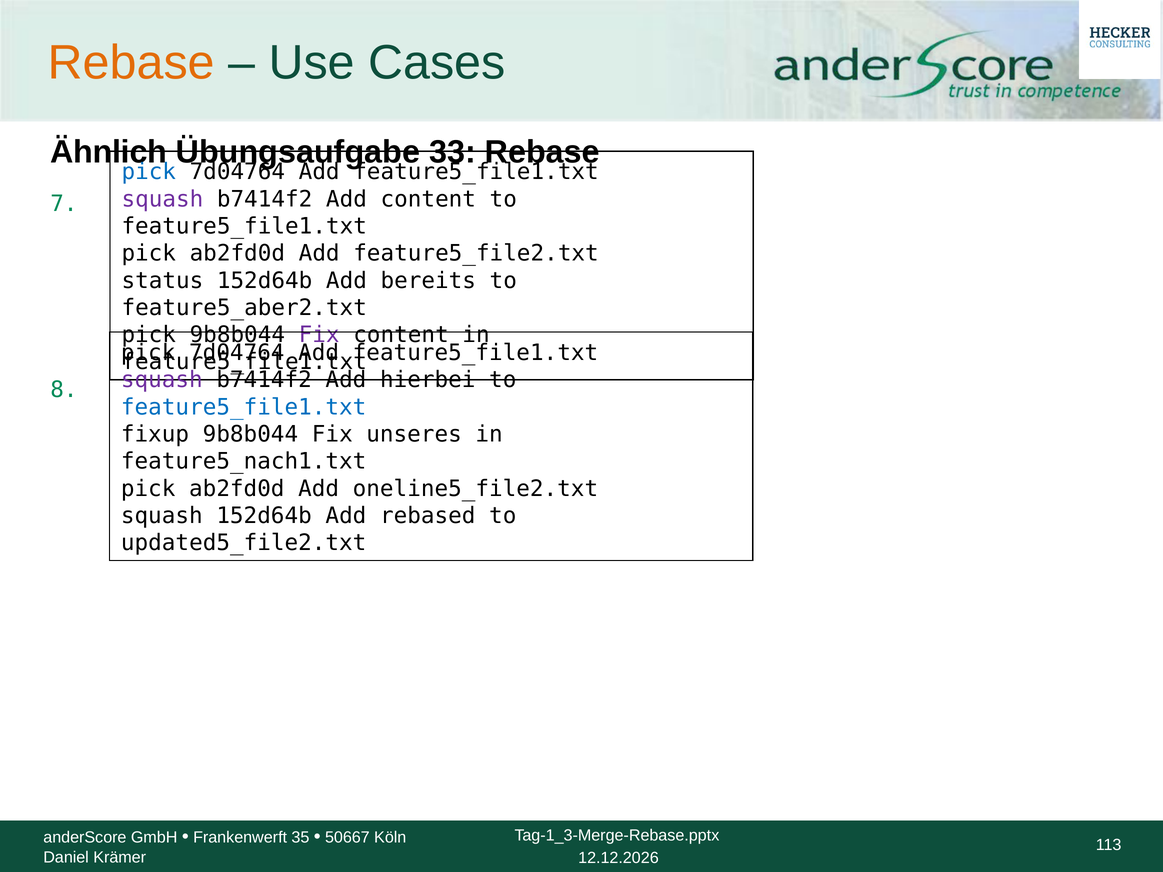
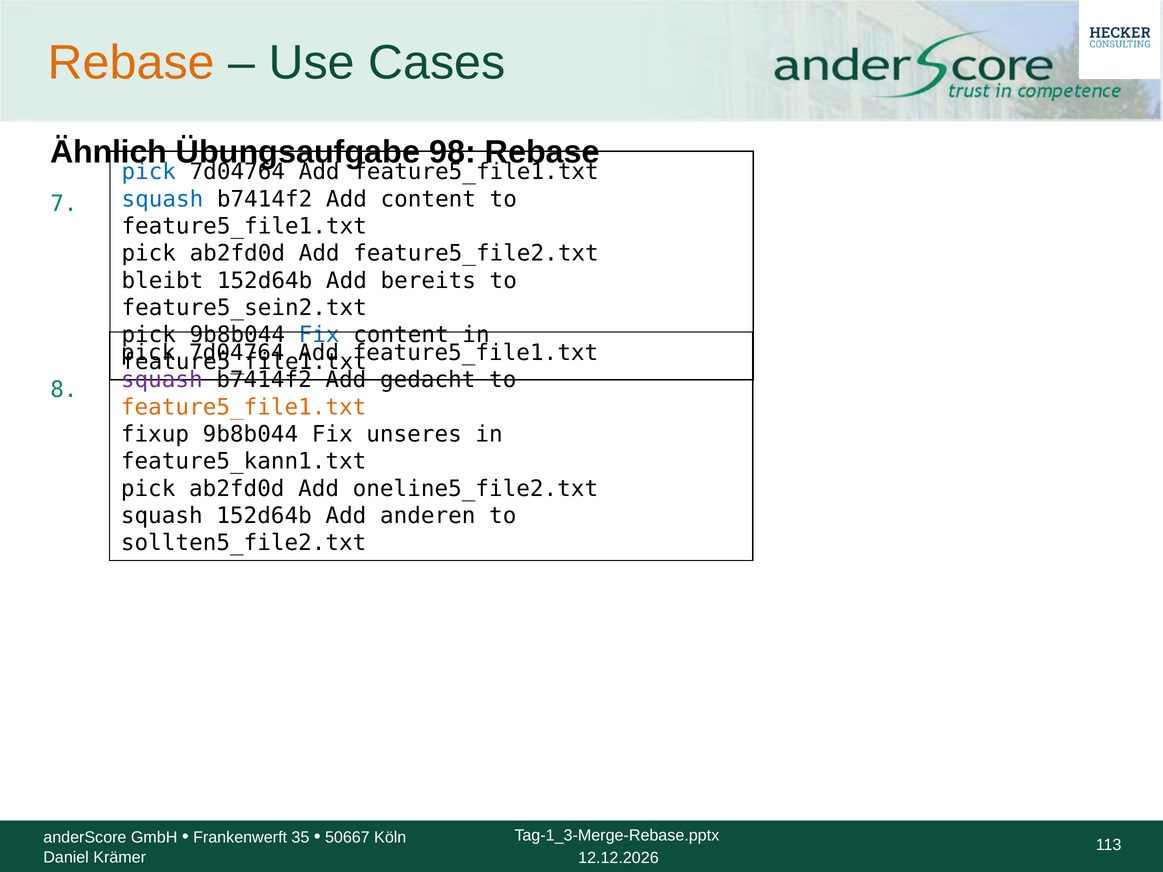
33: 33 -> 98 (453, 152)
squash colour: purple -> blue (162, 199)
status: status -> bleibt (162, 281)
feature5_aber2.txt: feature5_aber2.txt -> feature5_sein2.txt (244, 308)
Fix colour: purple -> blue (319, 335)
hierbei: hierbei -> gedacht (428, 380)
feature5_file1.txt colour: blue -> orange (244, 407)
feature5_nach1.txt: feature5_nach1.txt -> feature5_kann1.txt (244, 462)
rebased: rebased -> anderen (428, 516)
updated5_file2.txt: updated5_file2.txt -> sollten5_file2.txt (244, 543)
